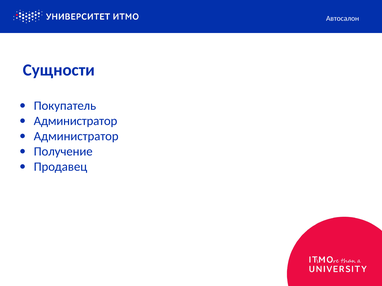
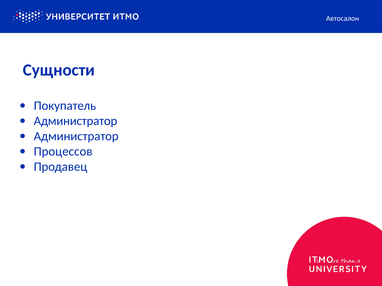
Получение: Получение -> Процессов (63, 152)
